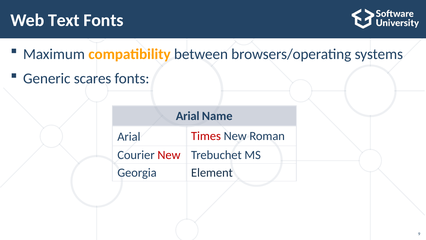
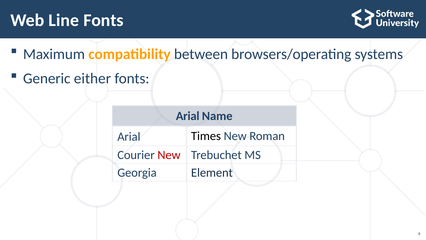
Text: Text -> Line (64, 20)
scares: scares -> either (92, 78)
Times colour: red -> black (206, 136)
